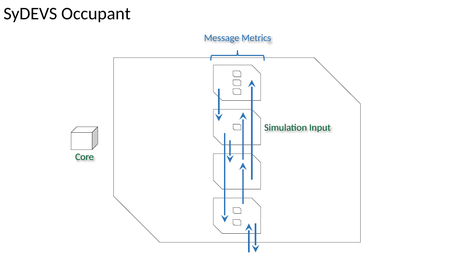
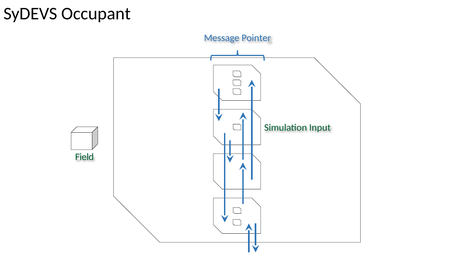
Metrics: Metrics -> Pointer (256, 38)
Core: Core -> Field (84, 157)
